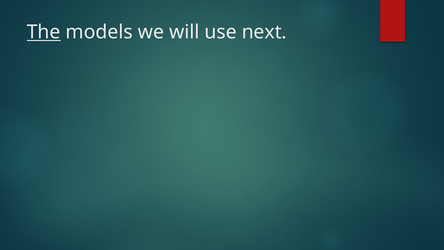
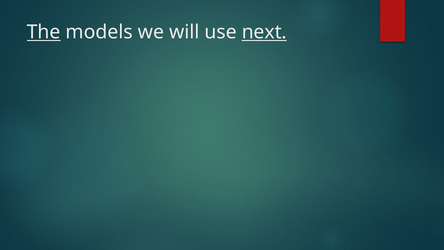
next underline: none -> present (264, 32)
